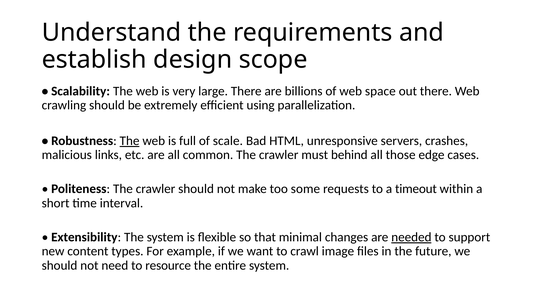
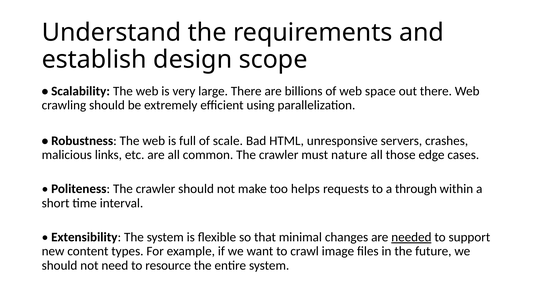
The underline: present -> none (130, 141)
behind: behind -> nature (349, 155)
some: some -> helps (305, 189)
timeout: timeout -> through (416, 189)
